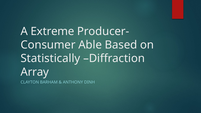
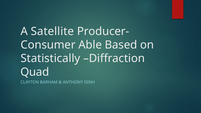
Extreme: Extreme -> Satellite (52, 31)
Array: Array -> Quad (35, 72)
